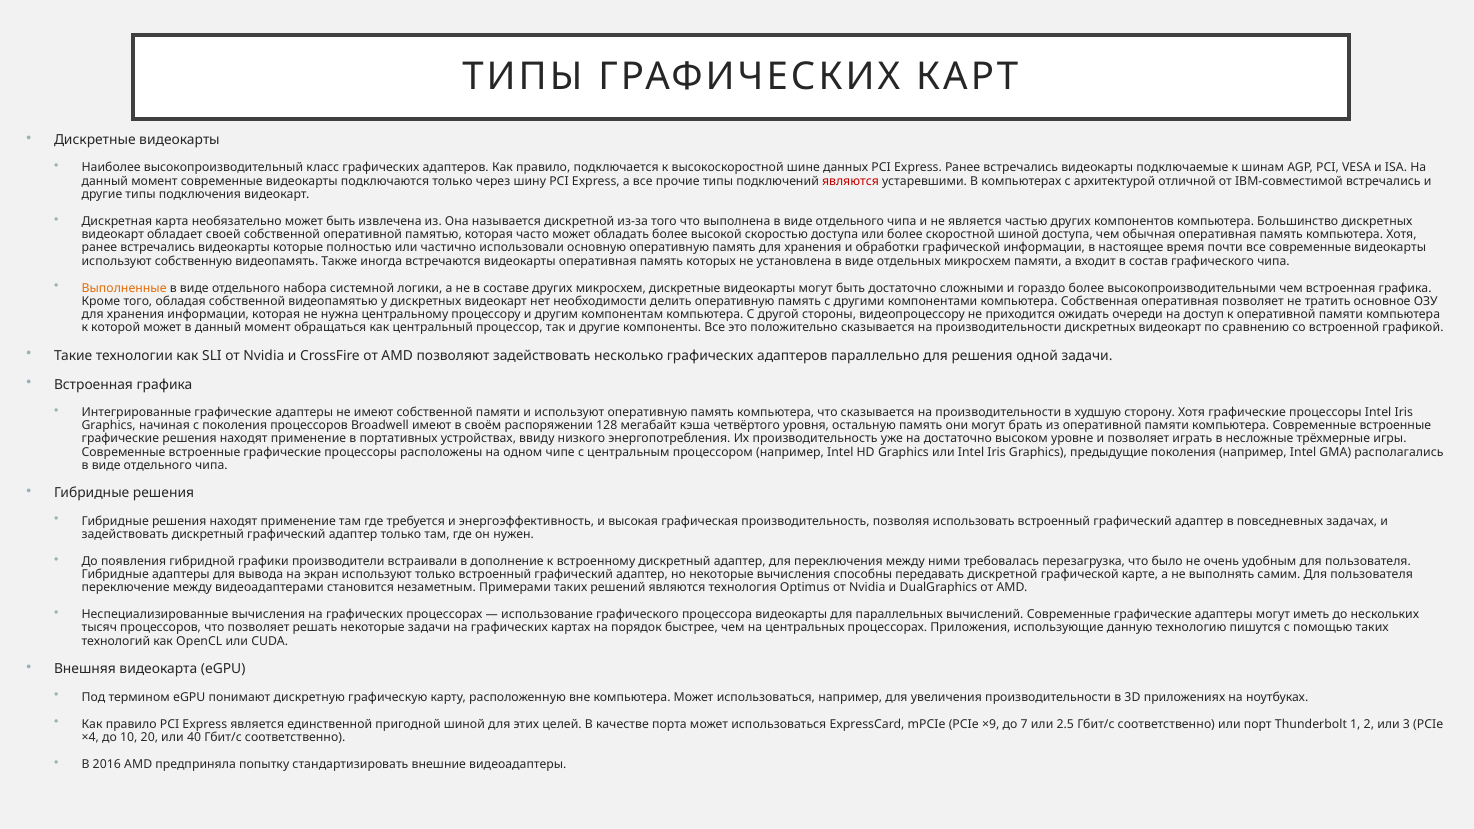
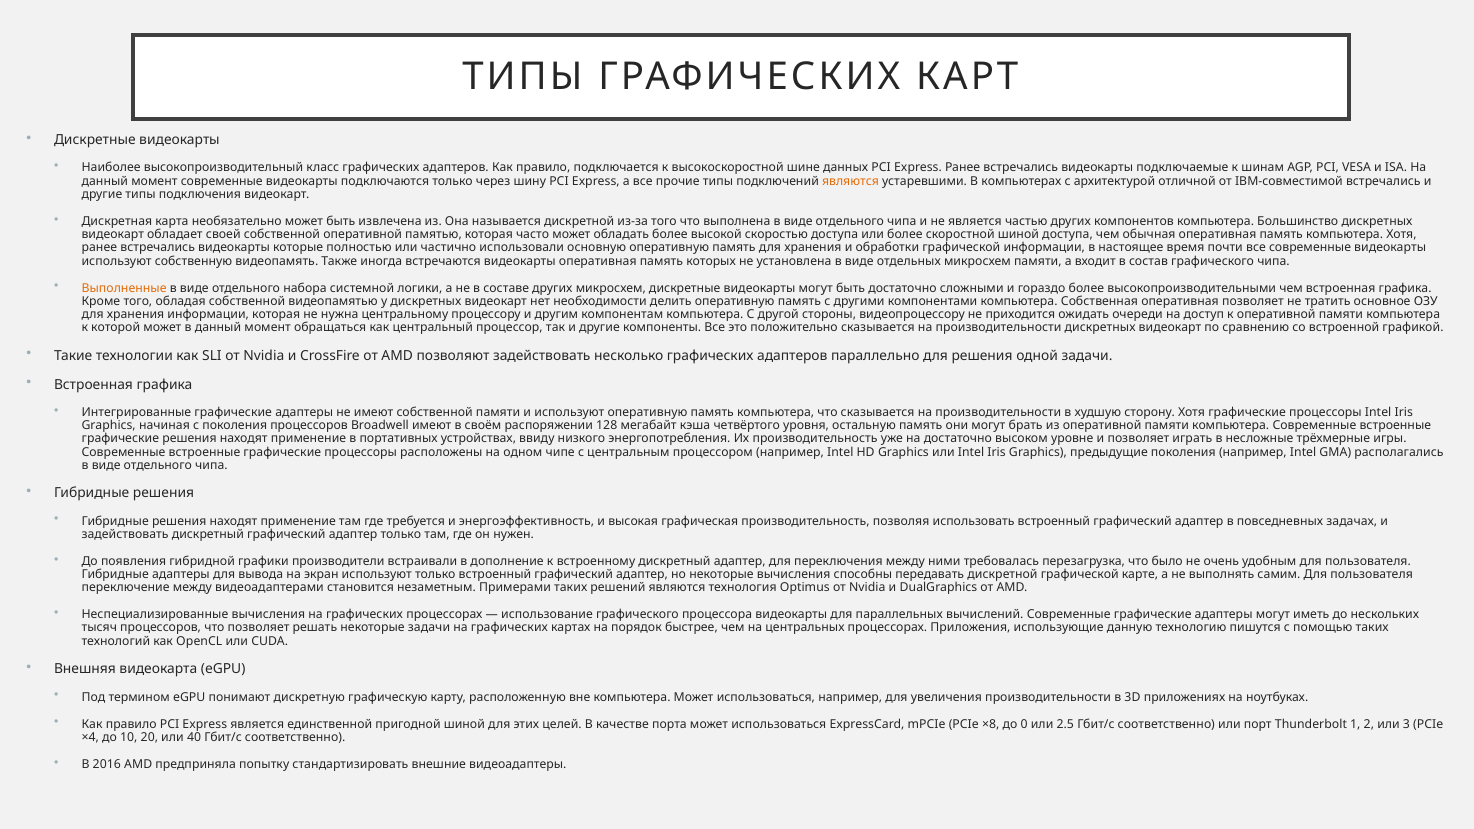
являются colour: red -> orange (850, 181)
×9: ×9 -> ×8 (991, 724)
7: 7 -> 0 (1024, 724)
